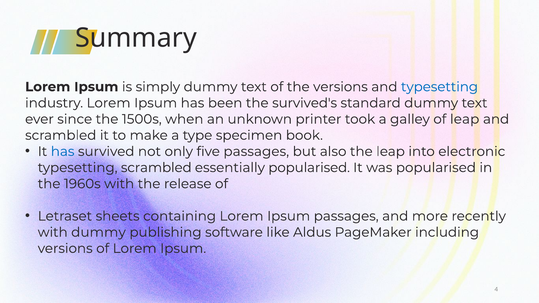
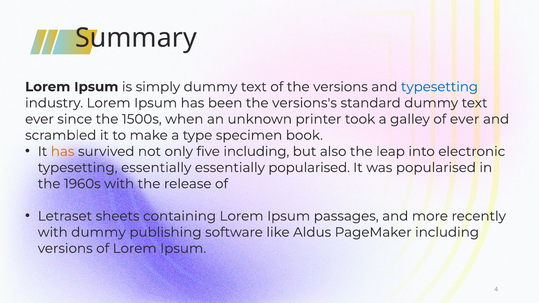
survived's: survived's -> versions's (305, 103)
of leap: leap -> ever (465, 119)
has colour: blue -> orange (63, 152)
five passages: passages -> including (256, 152)
typesetting scrambled: scrambled -> essentially (156, 168)
